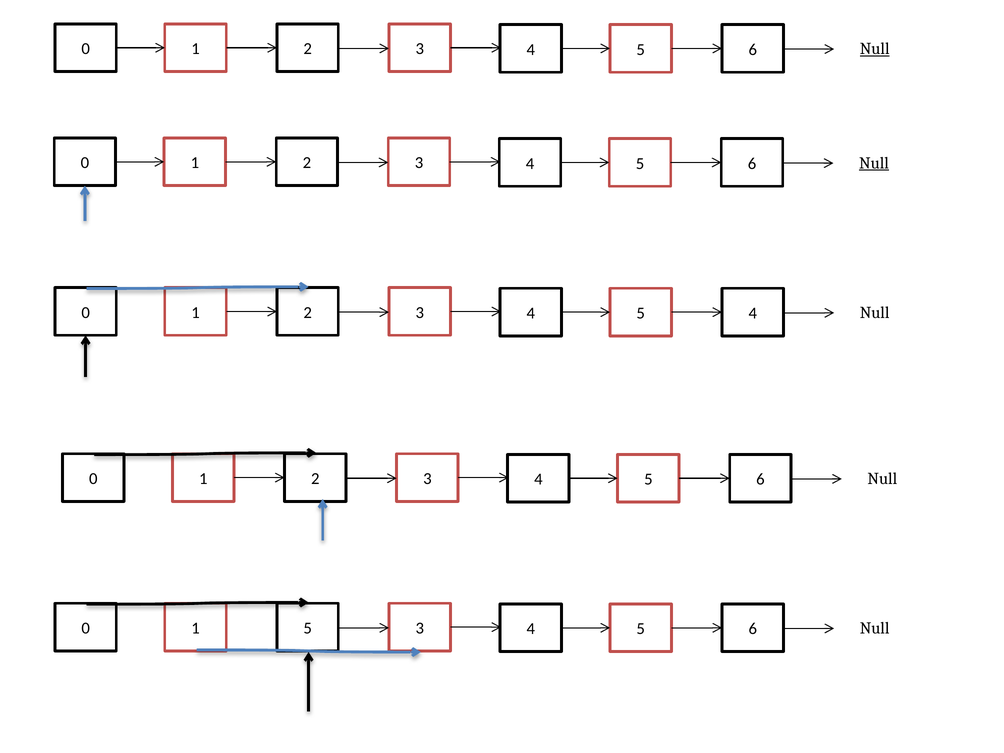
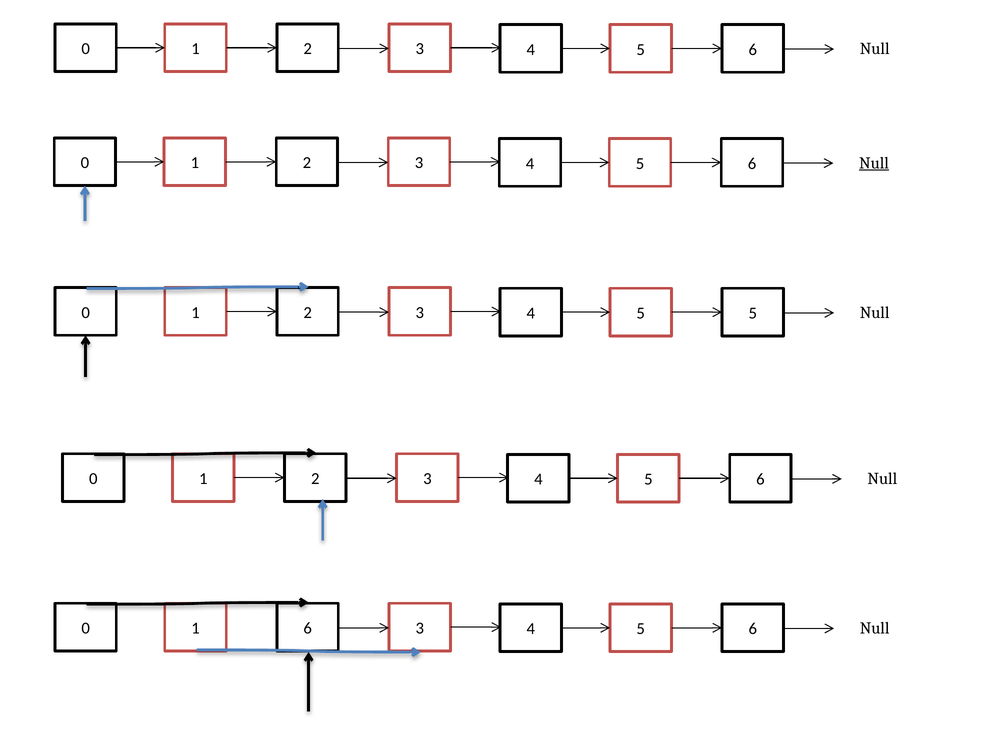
Null underline: present -> none (875, 49)
4 4: 4 -> 5 (753, 313)
0 5: 5 -> 6 (308, 628)
